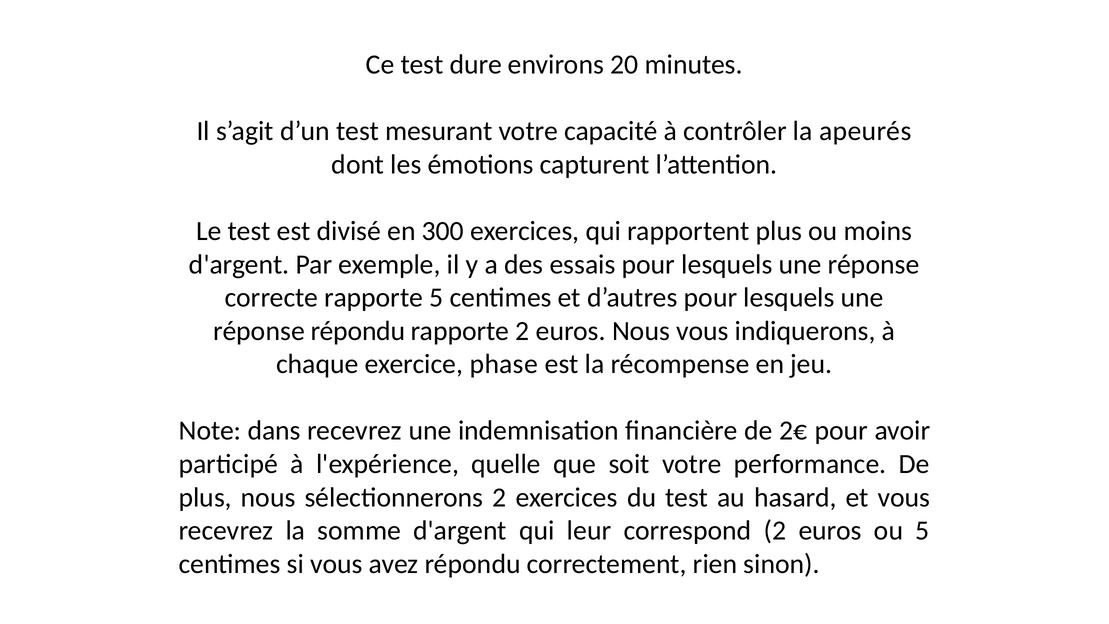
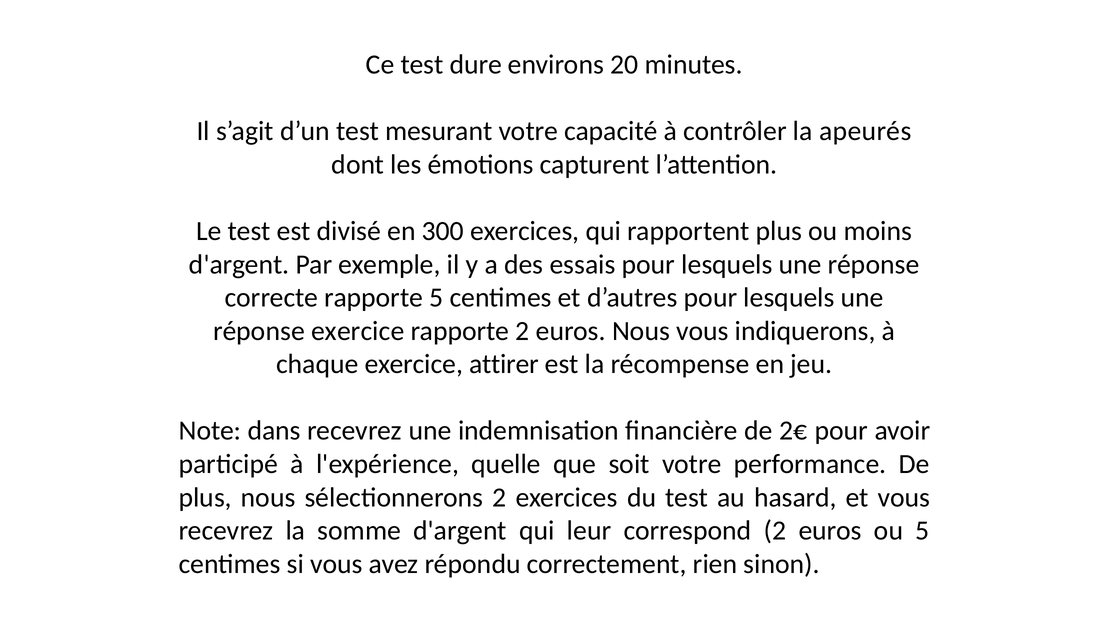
réponse répondu: répondu -> exercice (358, 331)
phase: phase -> attirer (504, 364)
